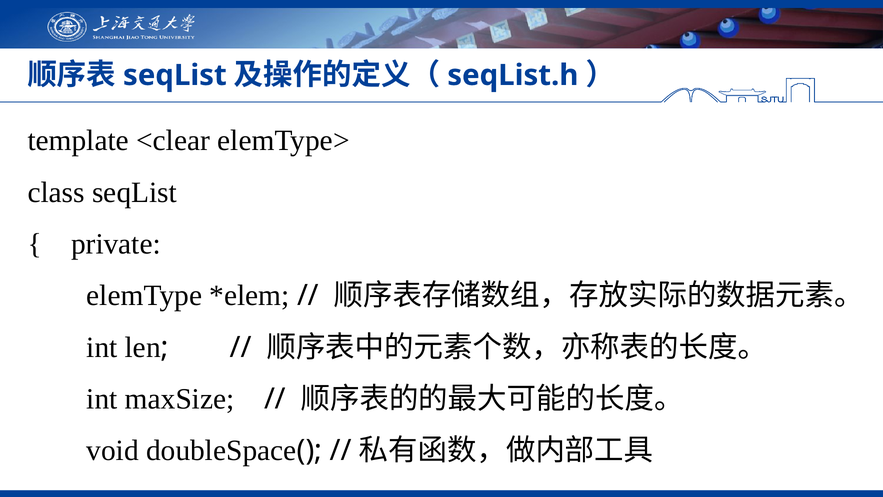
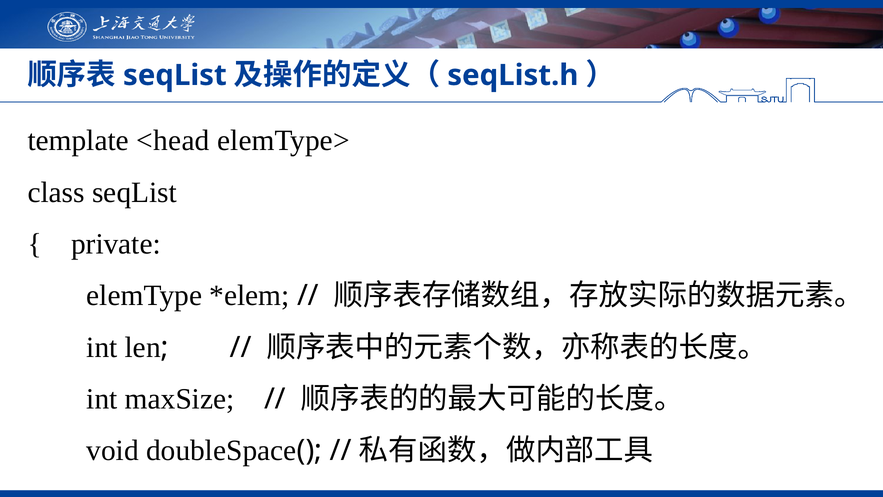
<clear: <clear -> <head (173, 141)
